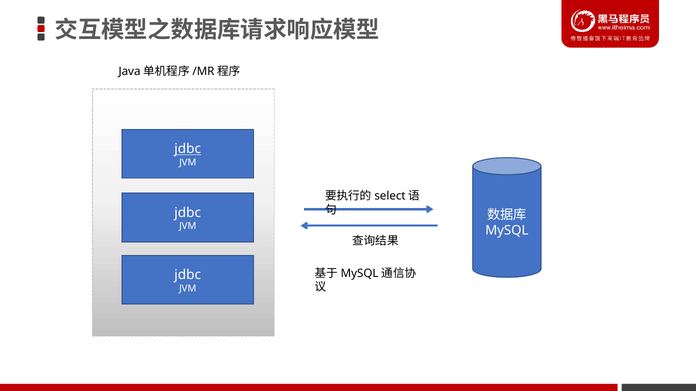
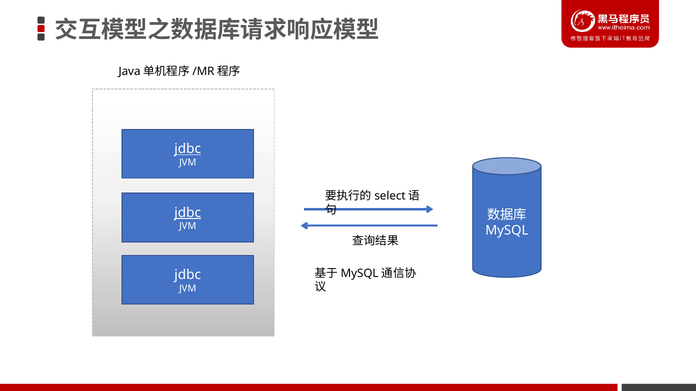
jdbc underline: none -> present (188, 213)
